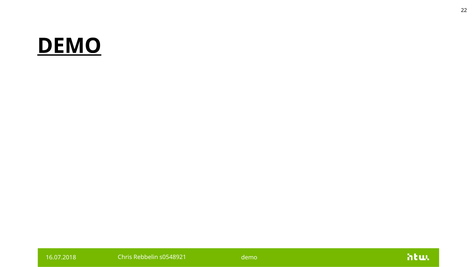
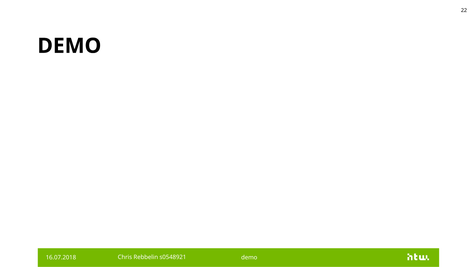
DEMO underline: present -> none (69, 46)
